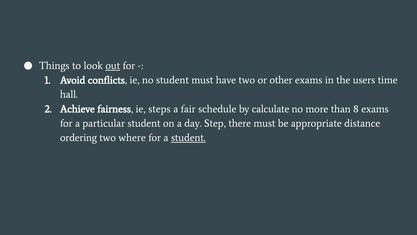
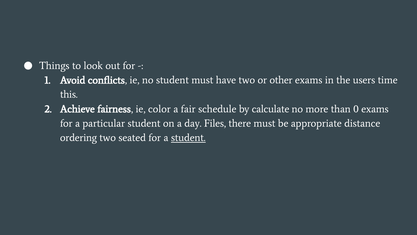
out underline: present -> none (113, 66)
hall: hall -> this (69, 94)
steps: steps -> color (159, 109)
8: 8 -> 0 (356, 109)
Step: Step -> Files (215, 123)
where: where -> seated (132, 137)
